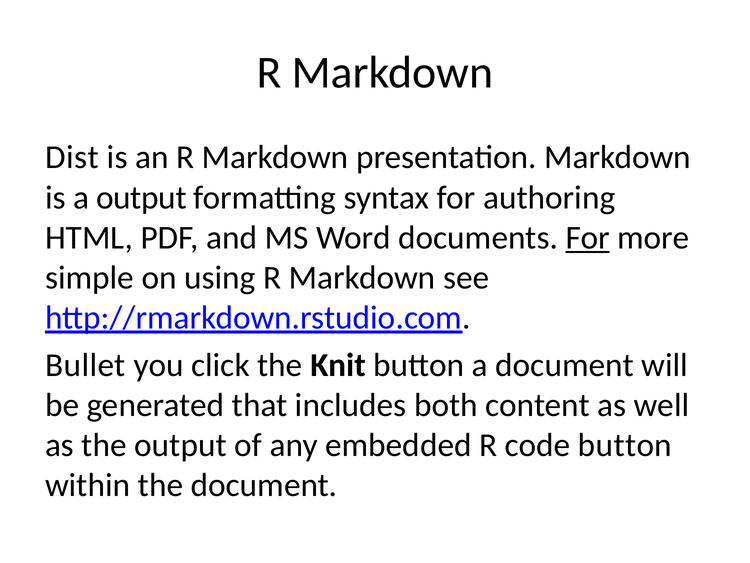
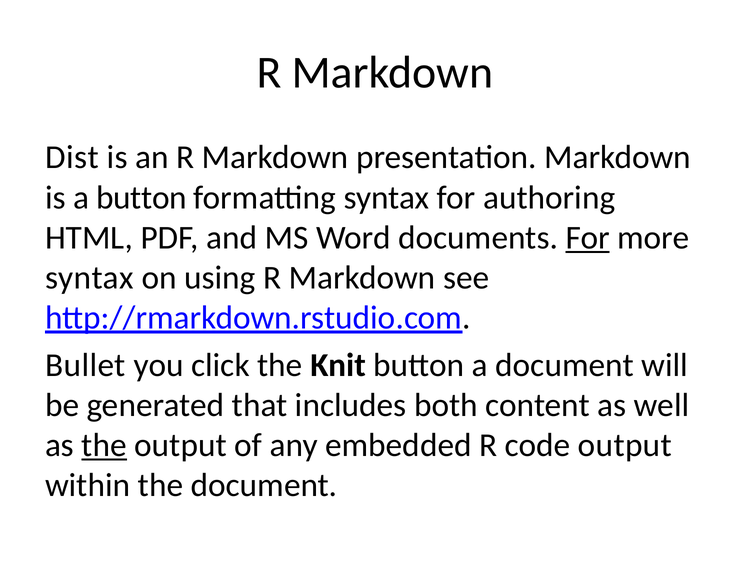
a output: output -> button (141, 197)
simple: simple -> syntax (89, 277)
the underline: none -> present (104, 445)
code button: button -> output (625, 445)
